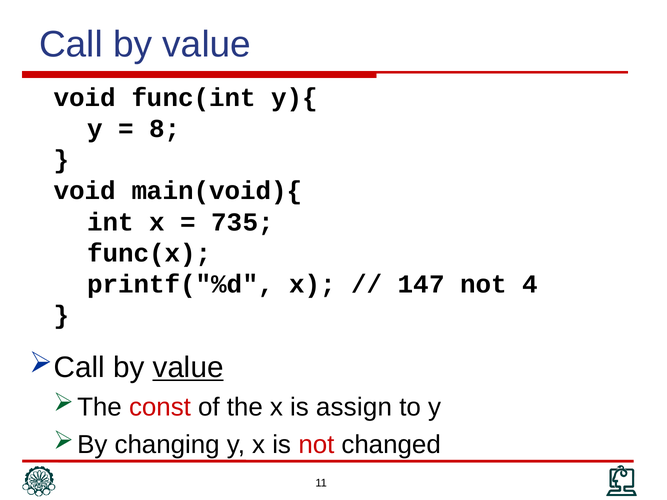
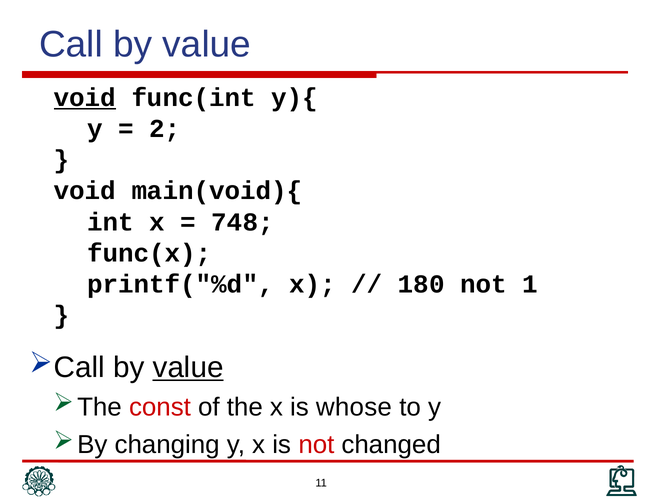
void underline: none -> present (85, 98)
8: 8 -> 2 (165, 129)
735: 735 -> 748 (243, 222)
147: 147 -> 180 (421, 284)
4: 4 -> 1 (530, 284)
assign: assign -> whose (354, 407)
